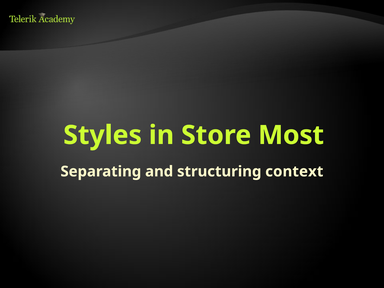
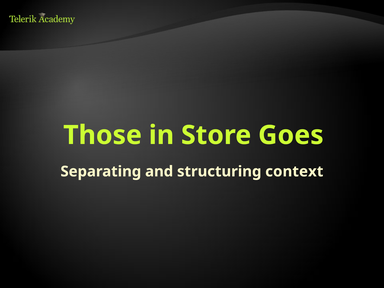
Styles: Styles -> Those (103, 135)
Most: Most -> Goes (291, 135)
